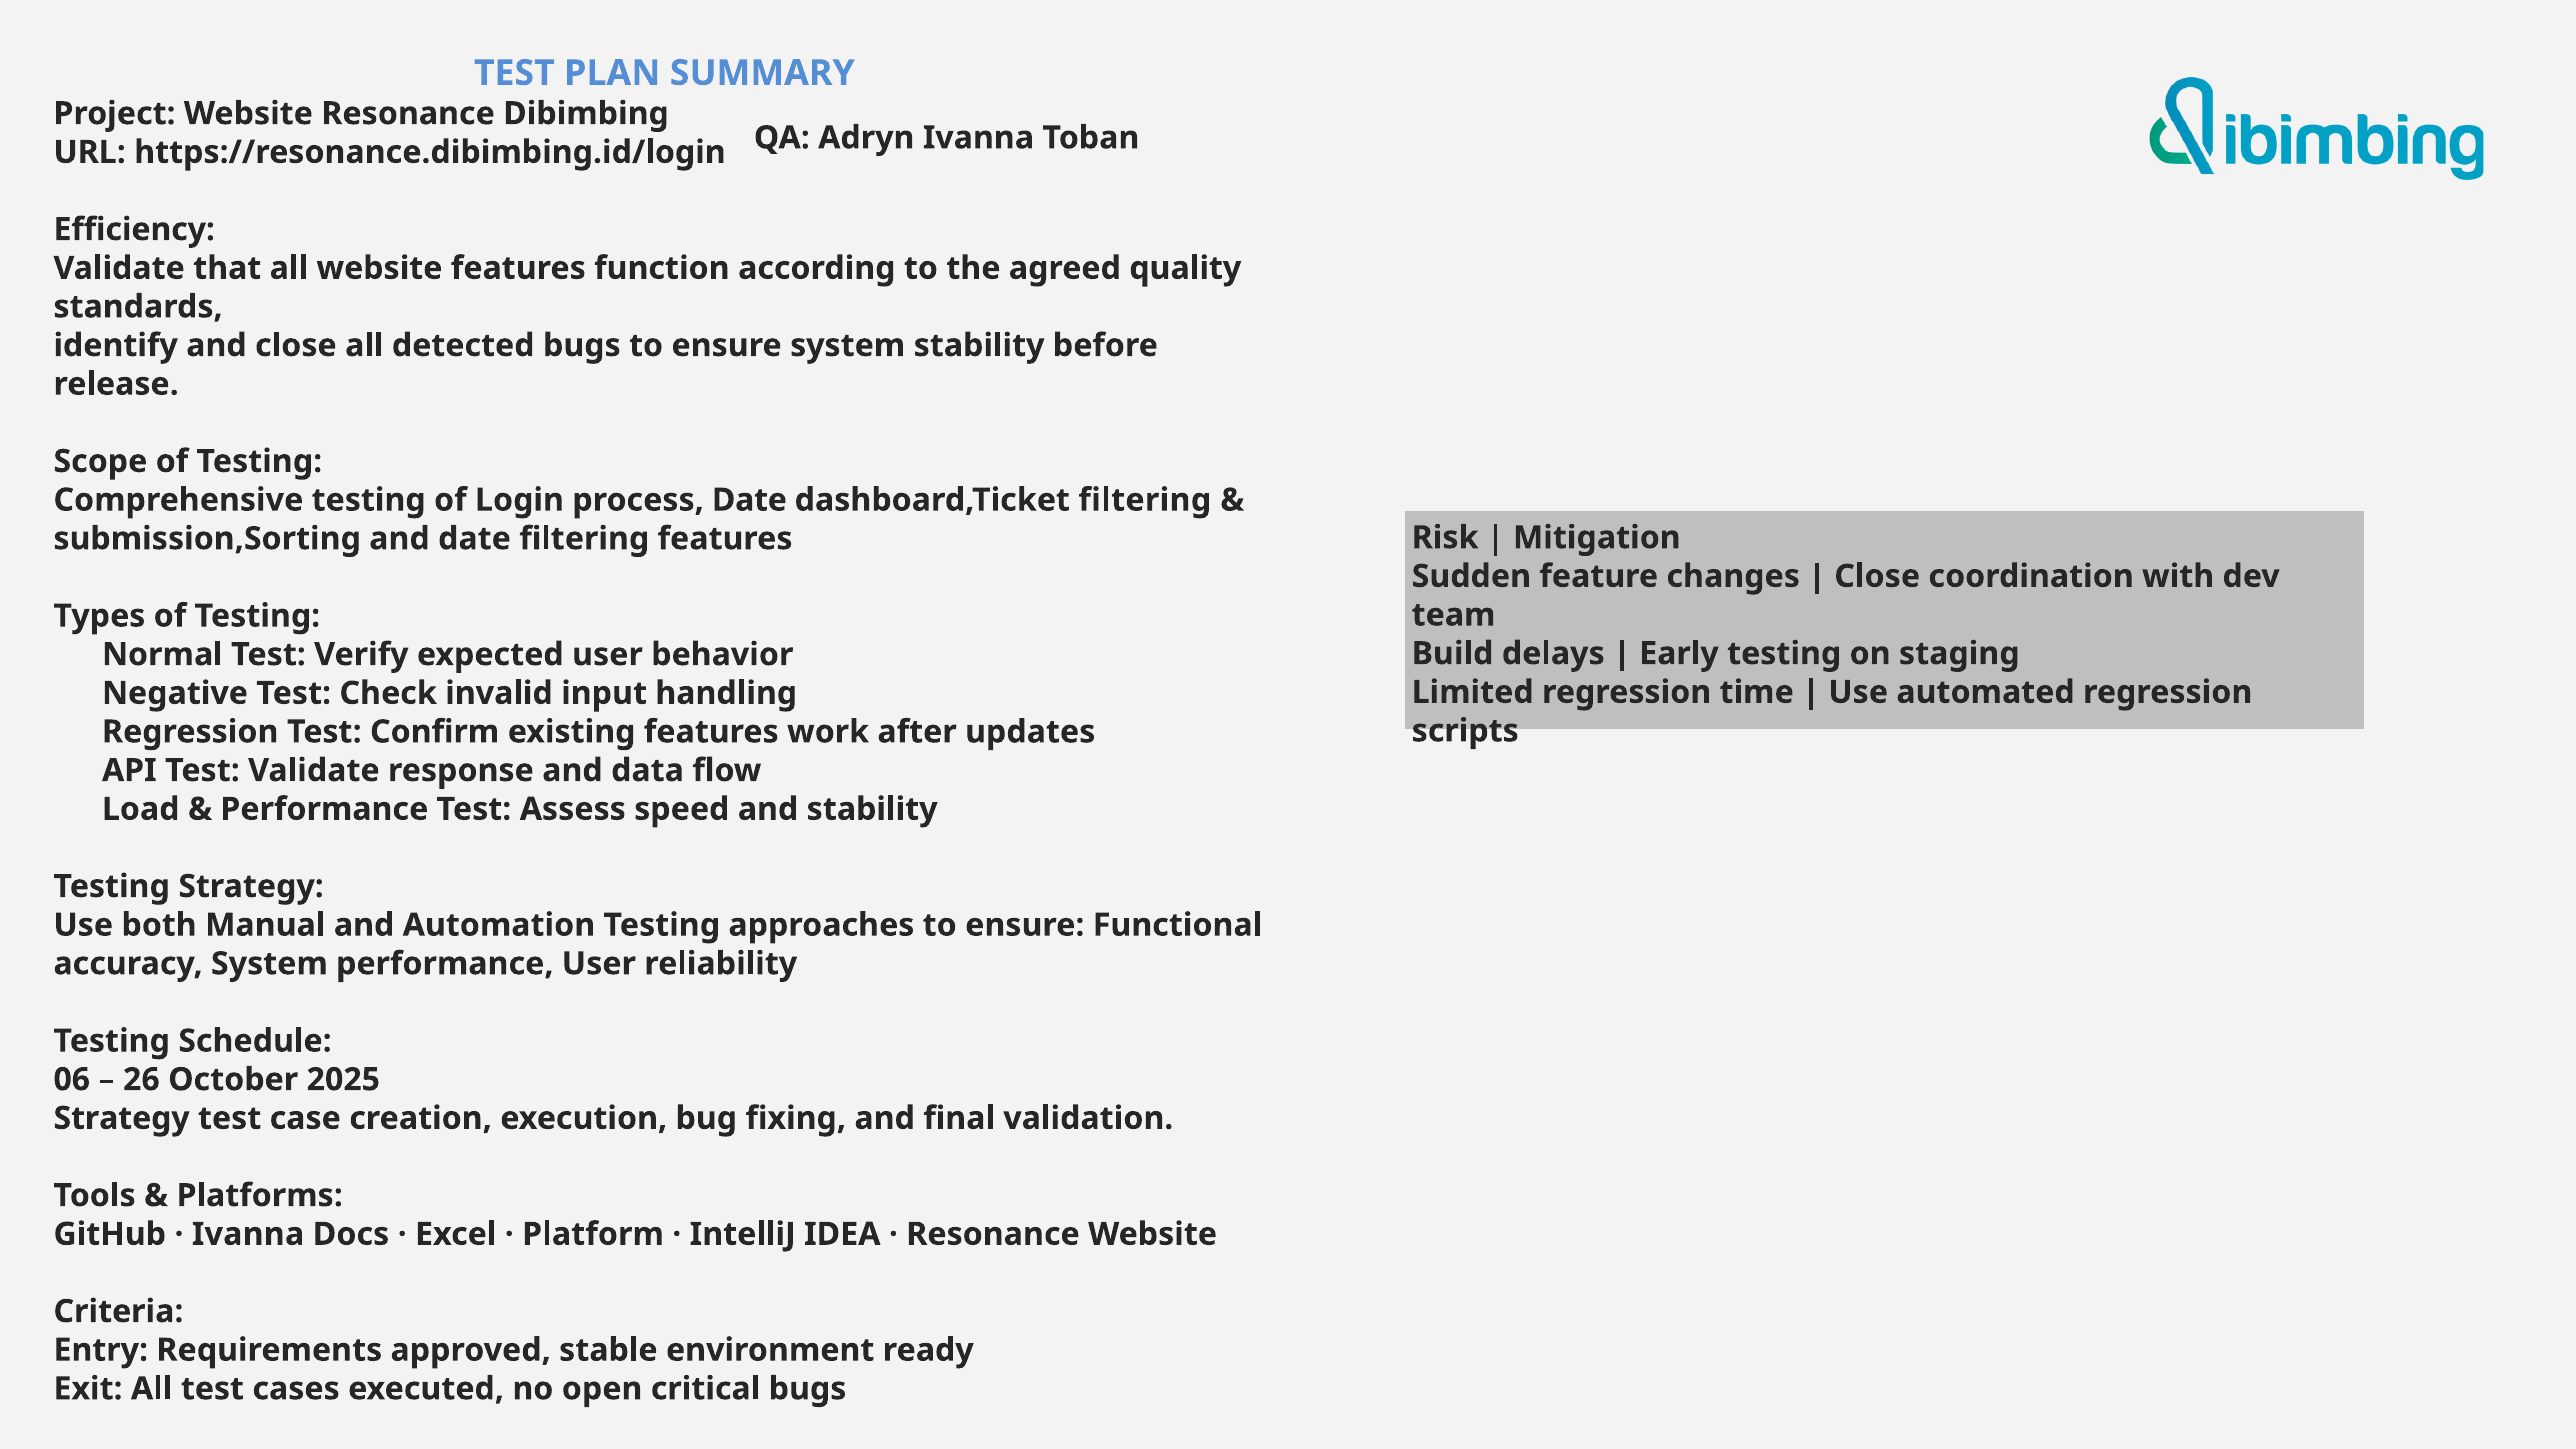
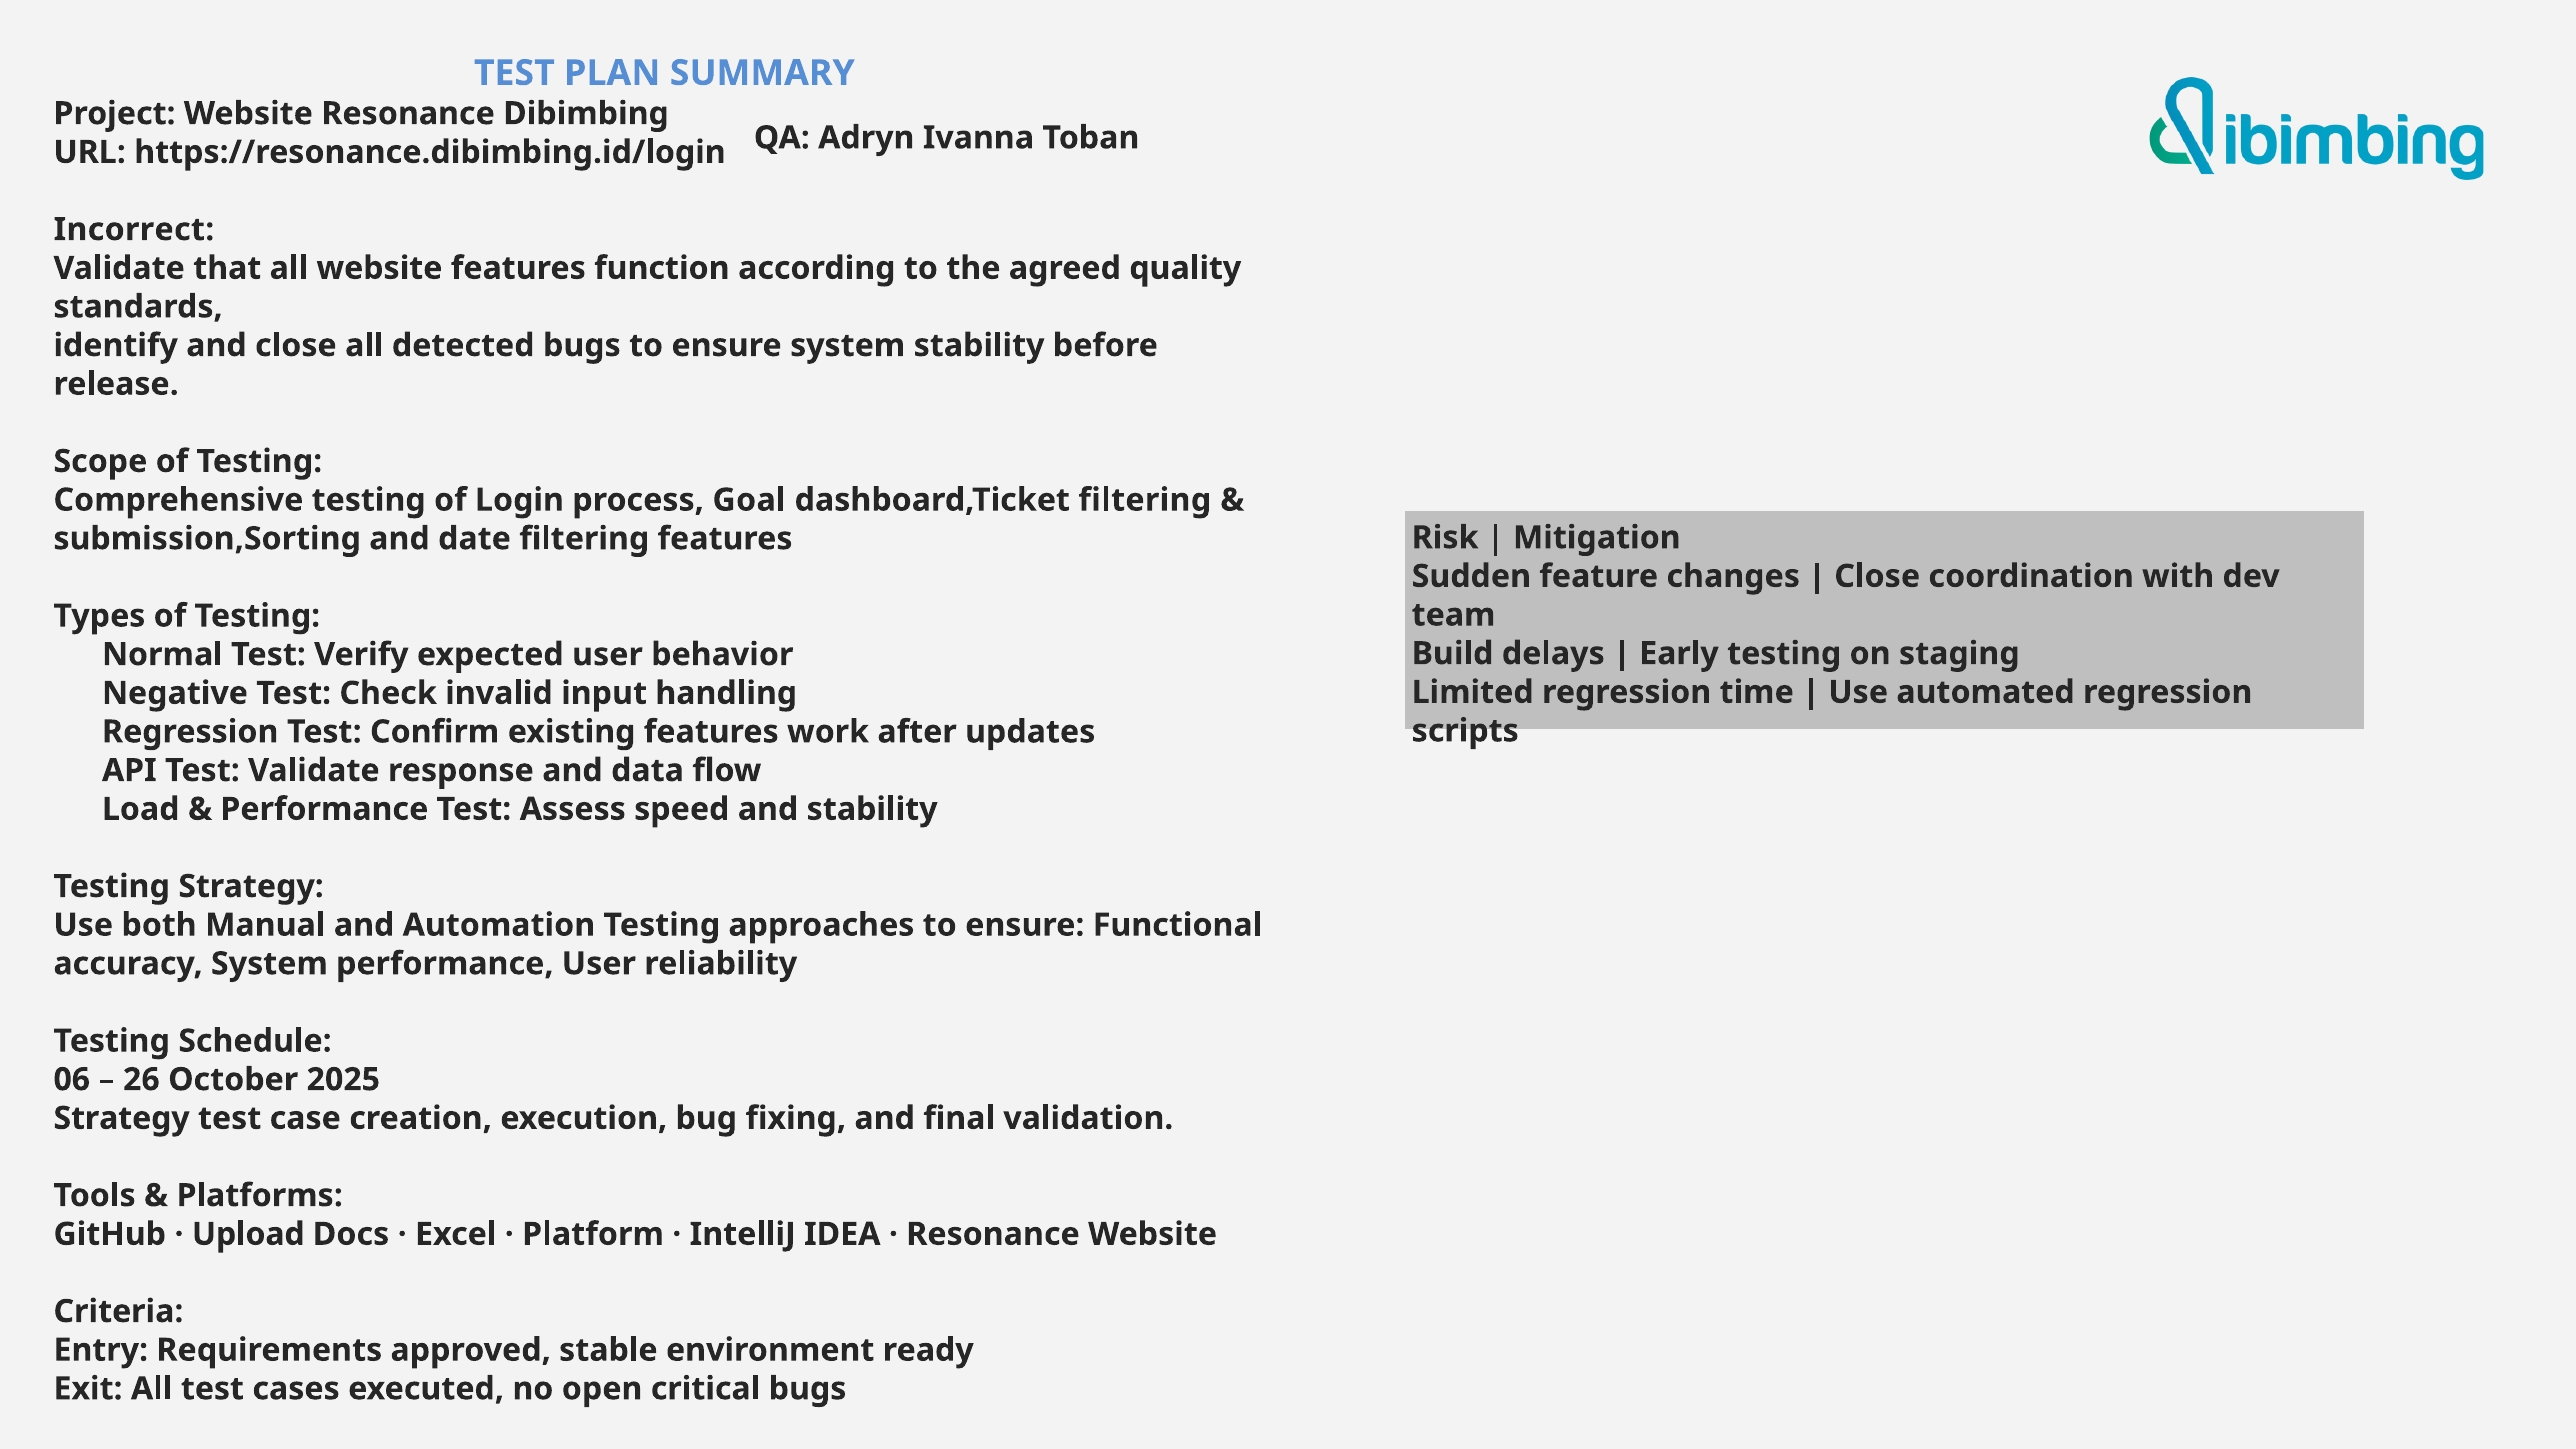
Efficiency: Efficiency -> Incorrect (134, 230)
process Date: Date -> Goal (749, 500)
Ivanna: Ivanna -> Upload (248, 1234)
